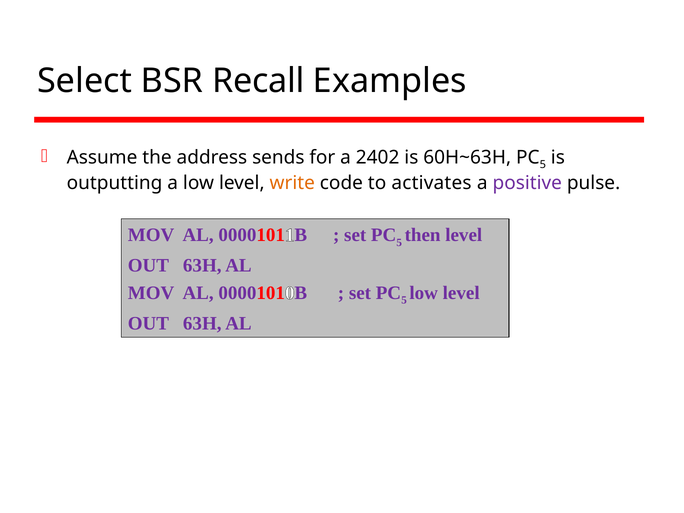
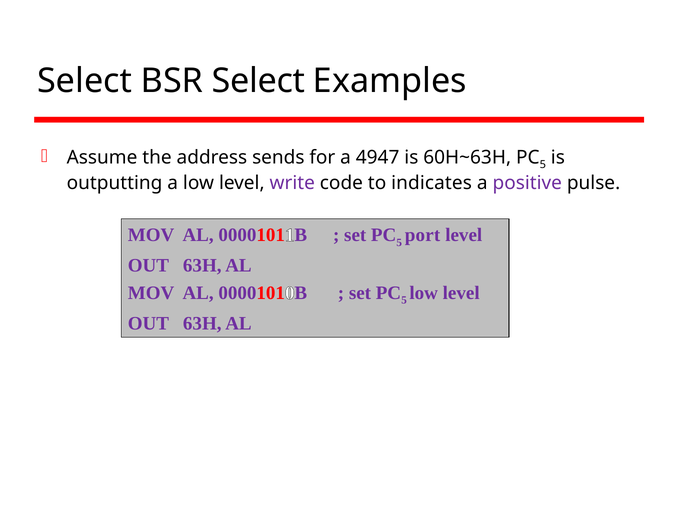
BSR Recall: Recall -> Select (258, 81)
2402: 2402 -> 4947 (378, 157)
write colour: orange -> purple (292, 183)
activates: activates -> indicates (432, 183)
then: then -> port (423, 235)
